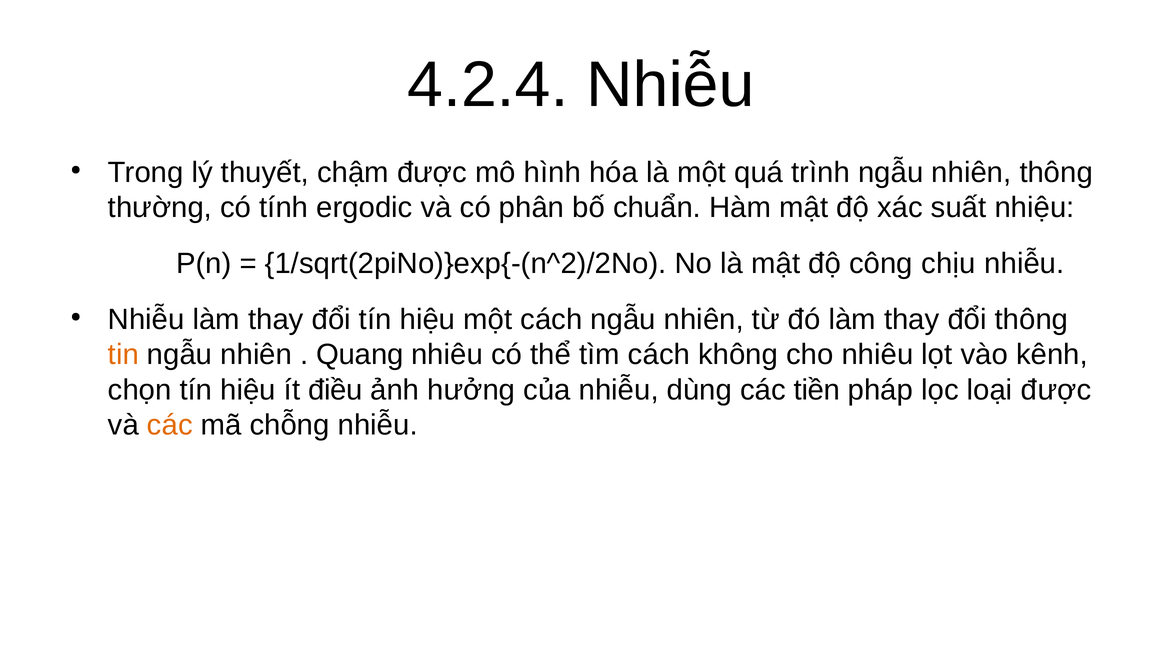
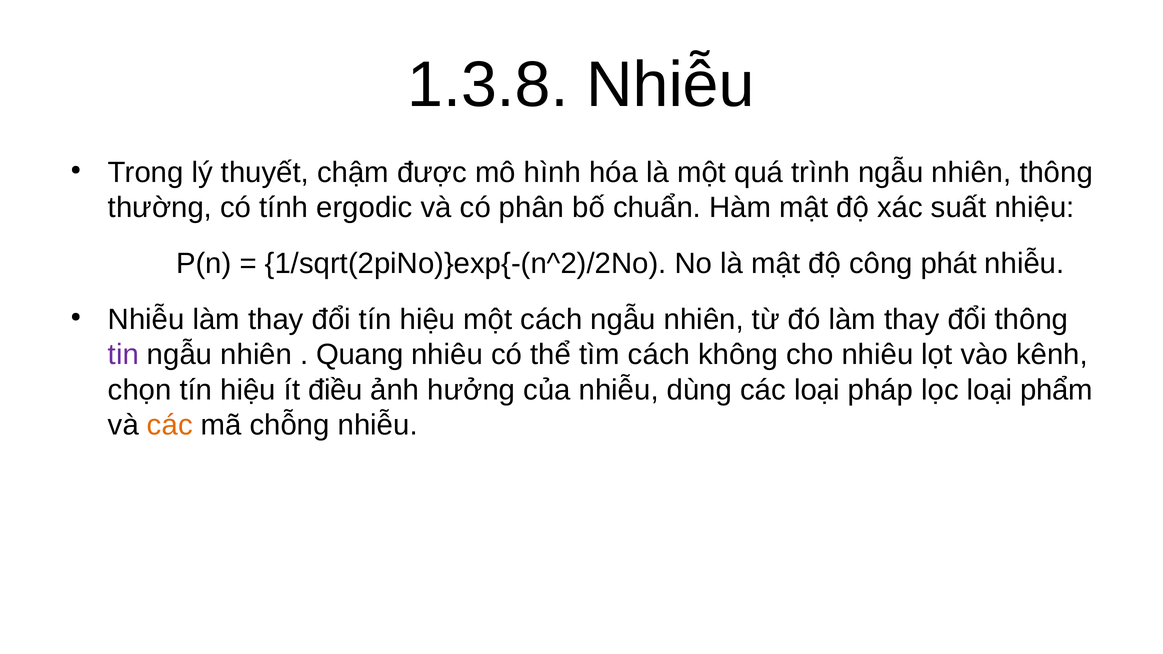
4.2.4: 4.2.4 -> 1.3.8 (488, 85)
chịu: chịu -> phát (949, 264)
tin colour: orange -> purple (123, 355)
các tiền: tiền -> loại (817, 390)
loại được: được -> phẩm (1057, 390)
